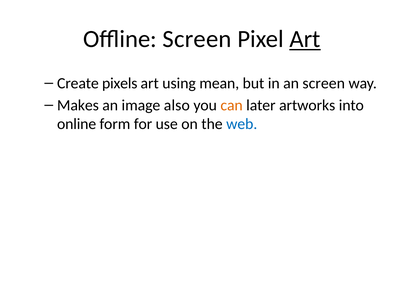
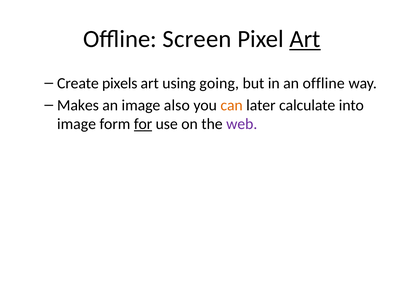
mean: mean -> going (219, 83)
an screen: screen -> offline (324, 83)
artworks: artworks -> calculate (307, 105)
online: online -> image (77, 124)
for underline: none -> present (143, 124)
web colour: blue -> purple (242, 124)
